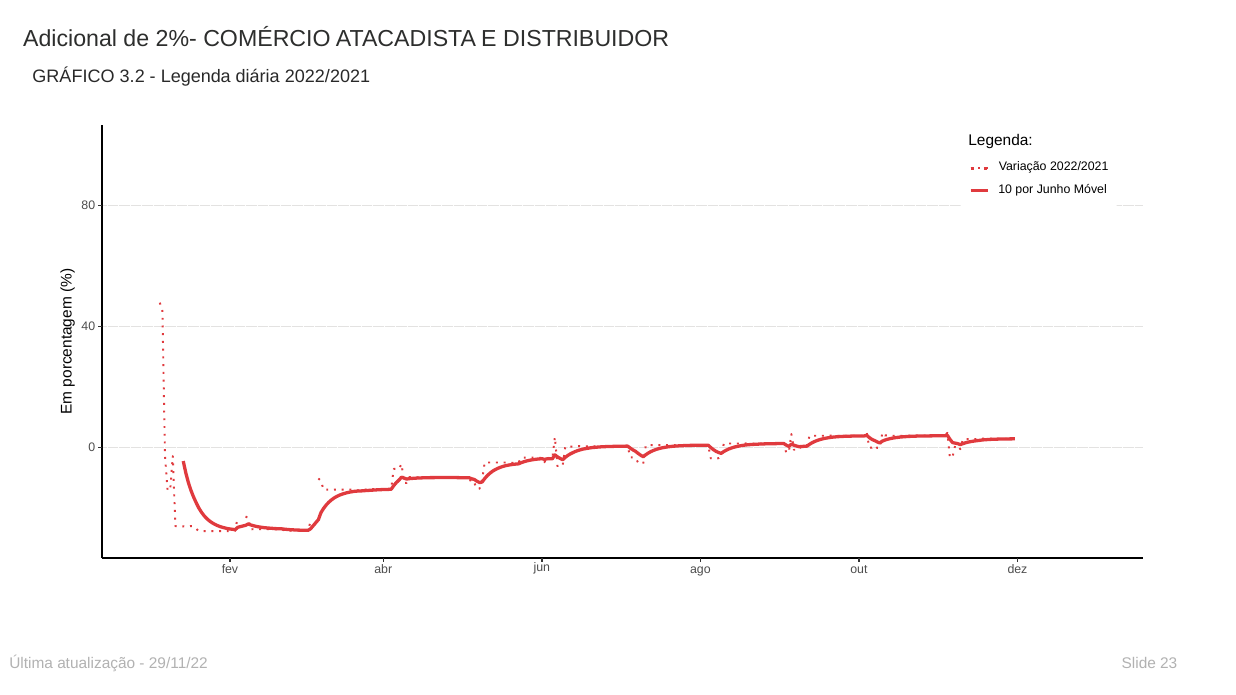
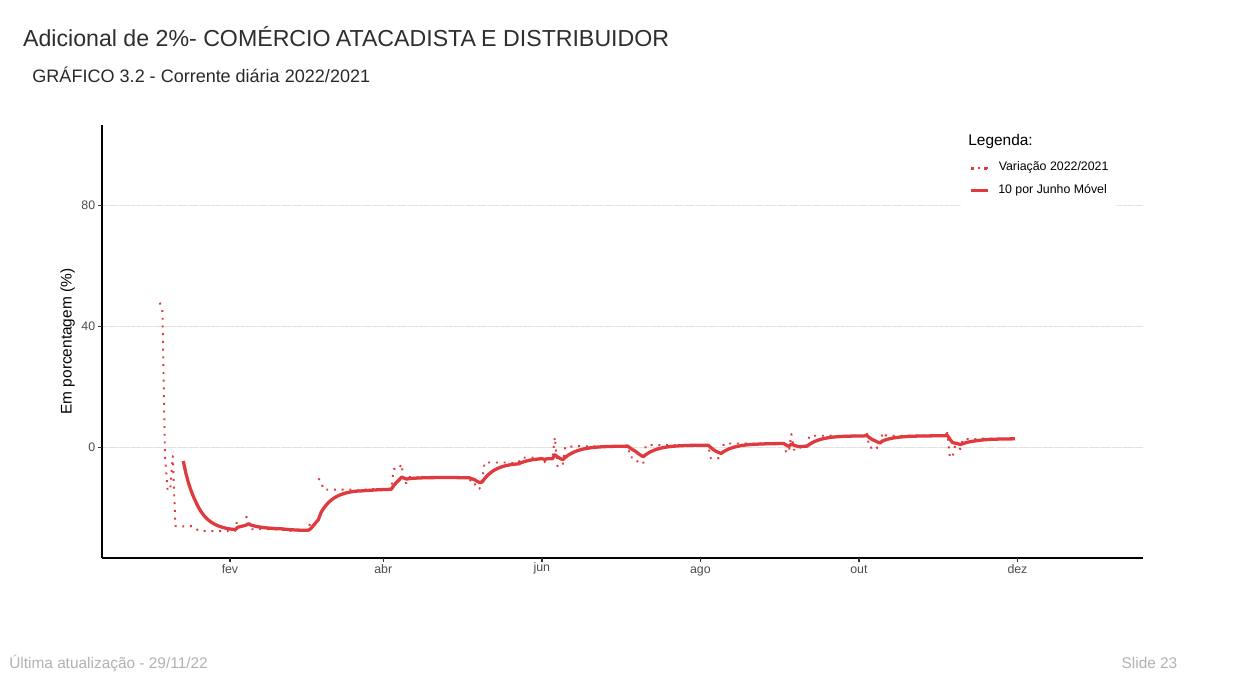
Legenda: Legenda -> Corrente (196, 77)
